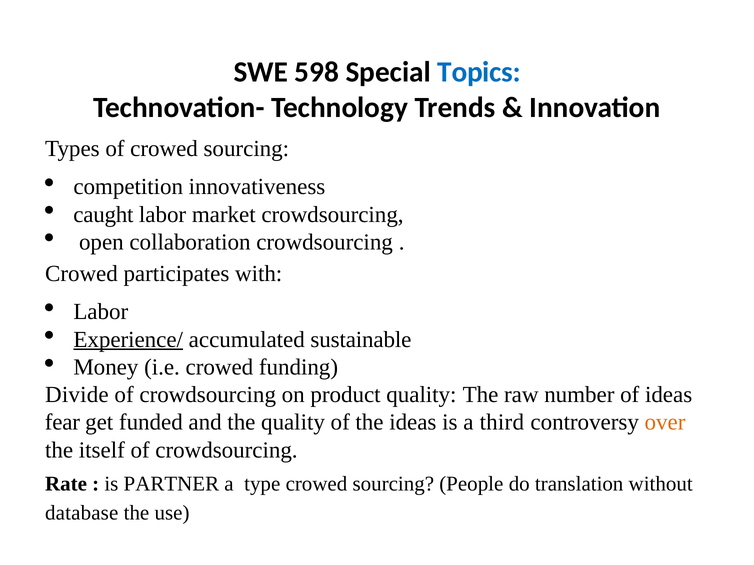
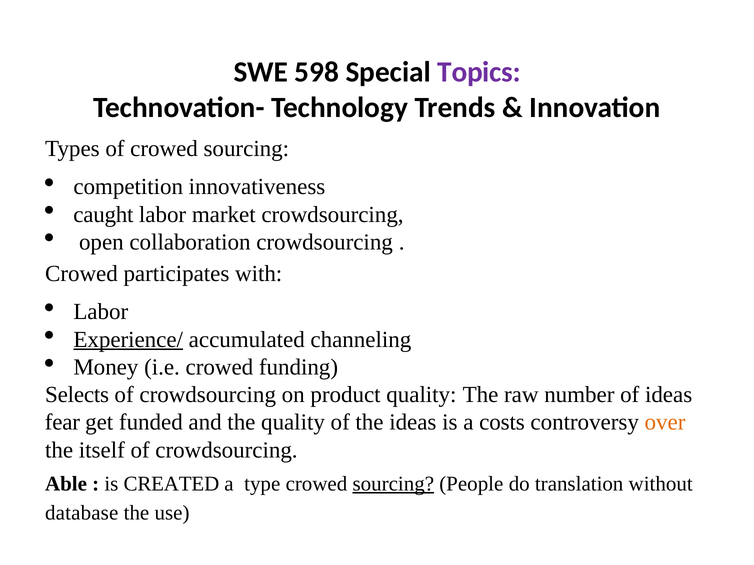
Topics colour: blue -> purple (479, 72)
sustainable: sustainable -> channeling (361, 340)
Divide: Divide -> Selects (77, 395)
third: third -> costs (502, 423)
Rate: Rate -> Able (66, 484)
PARTNER: PARTNER -> CREATED (171, 484)
sourcing underline: none -> present (393, 484)
